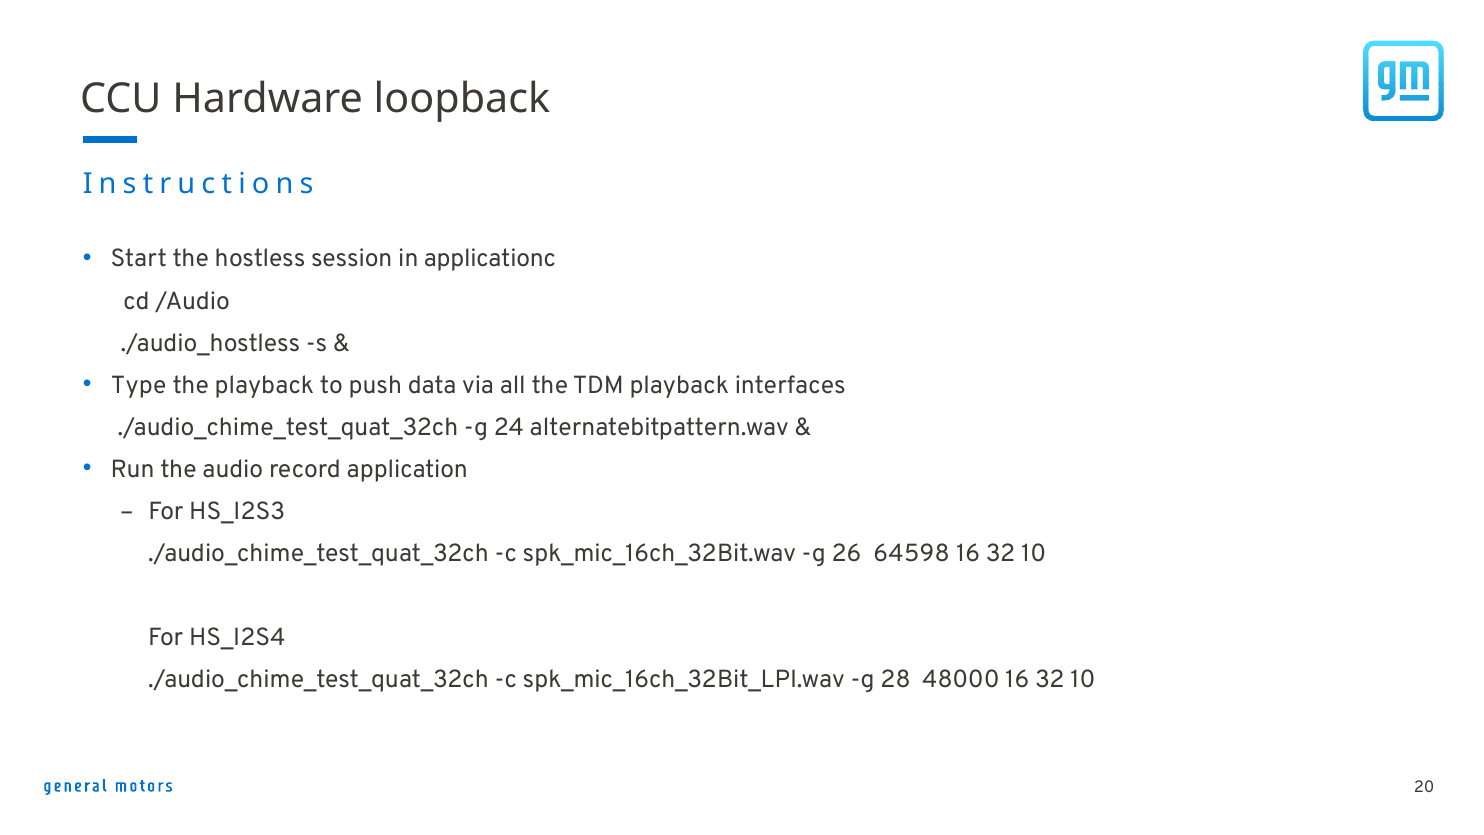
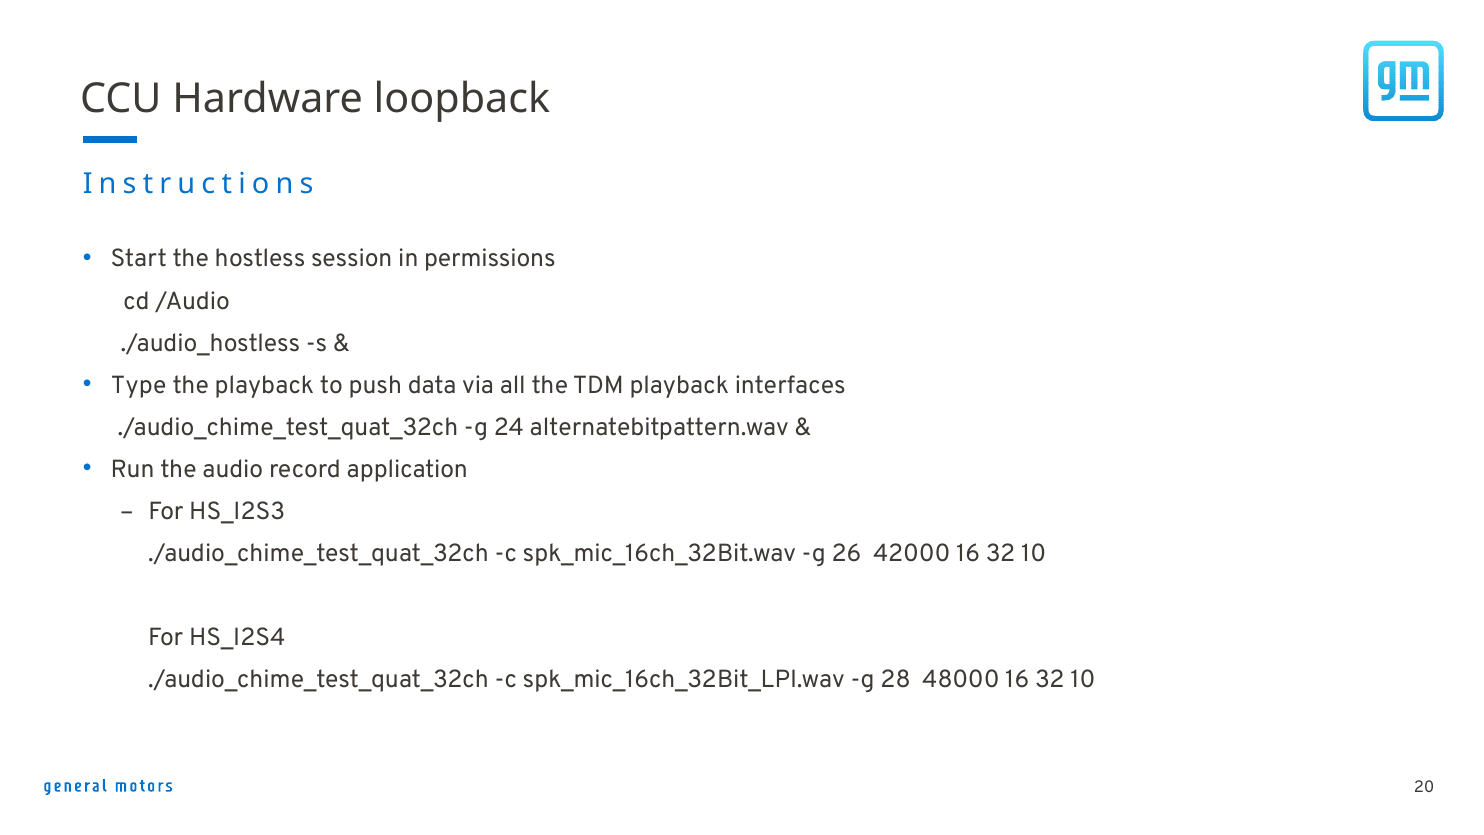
applicationc: applicationc -> permissions (490, 259)
64598: 64598 -> 42000 (912, 553)
